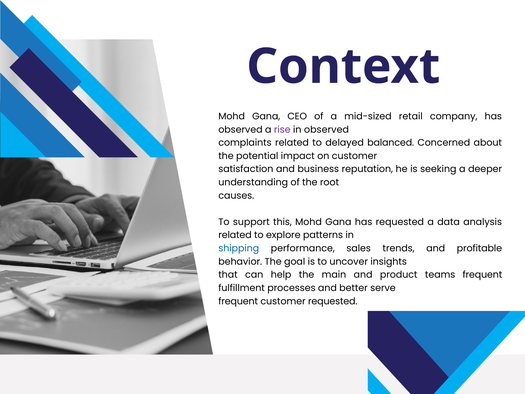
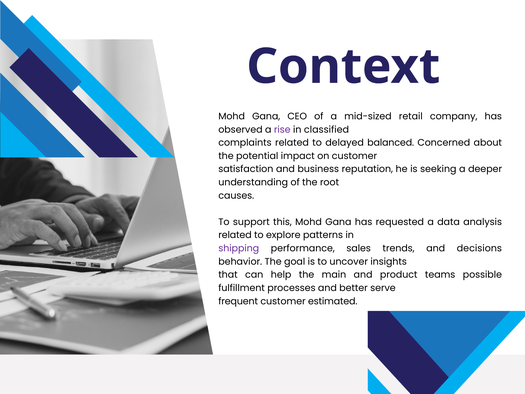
in observed: observed -> classified (326, 129)
shipping colour: blue -> purple (239, 248)
profitable: profitable -> decisions (479, 248)
teams frequent: frequent -> possible (482, 275)
customer requested: requested -> estimated (333, 301)
